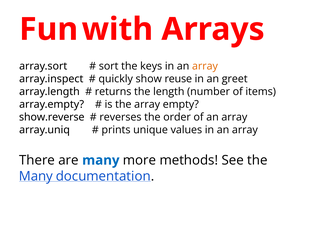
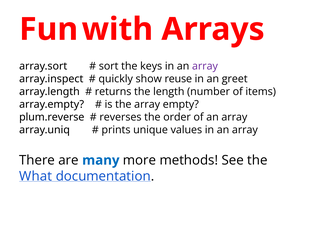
array colour: orange -> purple (205, 66)
show.reverse: show.reverse -> plum.reverse (52, 117)
Many: Many -> What (36, 176)
